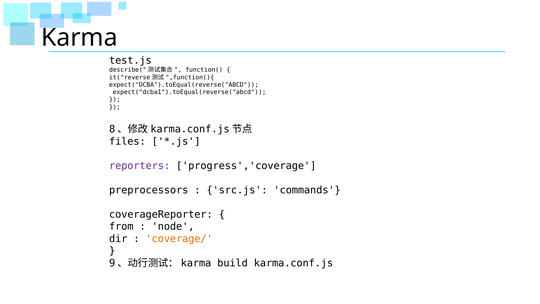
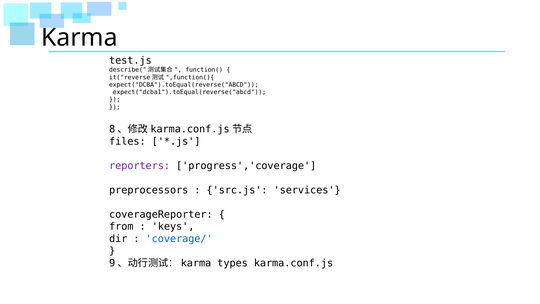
commands: commands -> services (307, 190)
node: node -> keys (173, 226)
coverage/ colour: orange -> blue (179, 239)
build: build -> types (233, 263)
